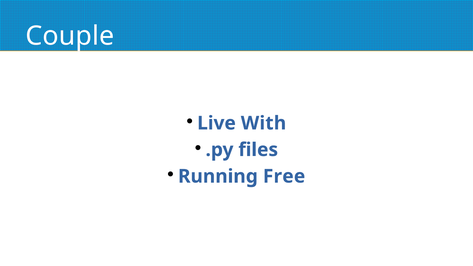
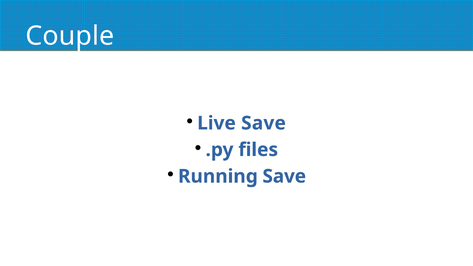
Live With: With -> Save (263, 123)
Running Free: Free -> Save (284, 176)
